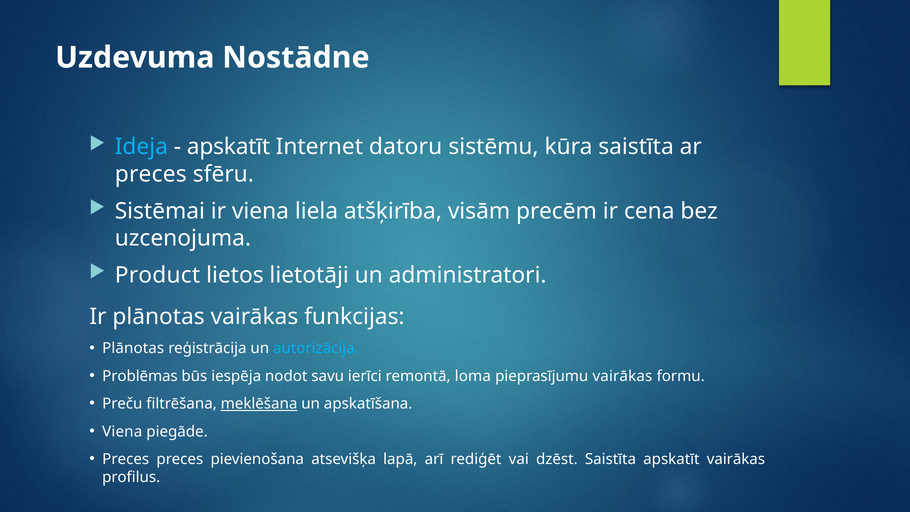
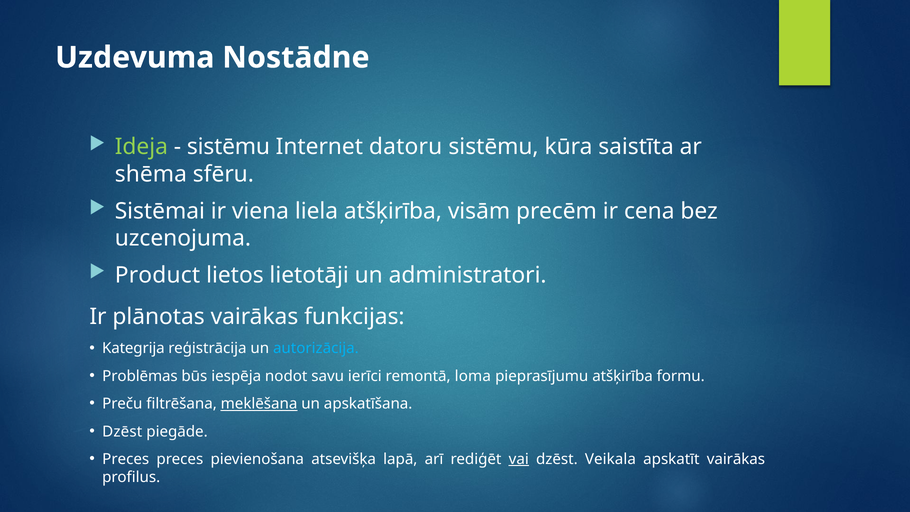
Ideja colour: light blue -> light green (141, 147)
apskatīt: apskatīt -> sistēmu (228, 147)
preces: preces -> shēma (151, 174)
Plānotas: Plānotas -> Kategrija (133, 348)
pieprasījumu vairākas: vairākas -> atšķirība (623, 376)
Viena: Viena -> Dzēst (122, 431)
vai underline: none -> present (519, 459)
dzēst Saistīta: Saistīta -> Veikala (610, 459)
